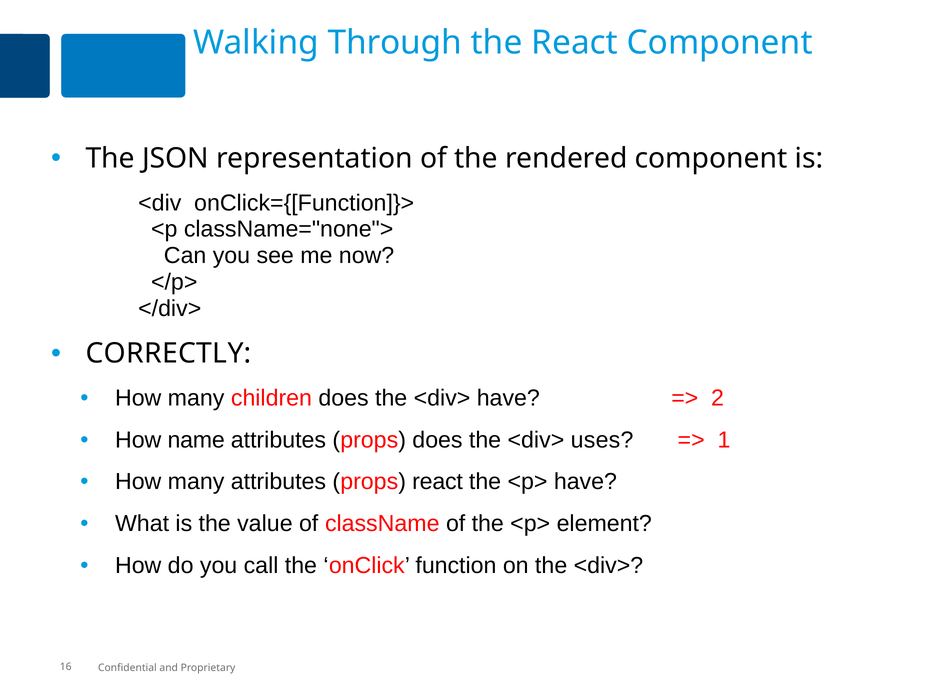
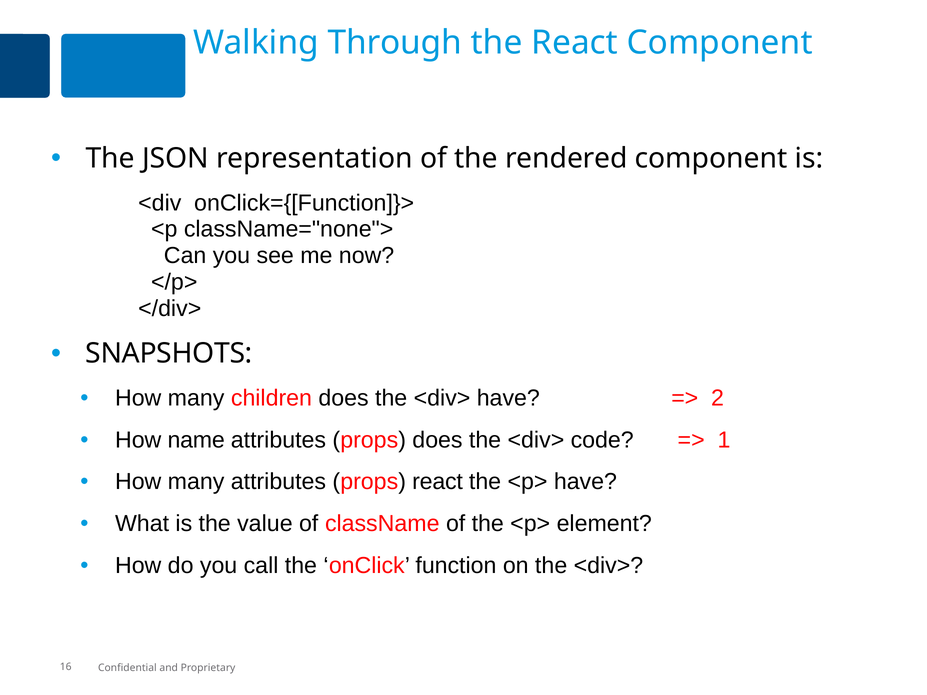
CORRECTLY: CORRECTLY -> SNAPSHOTS (169, 354)
uses: uses -> code (602, 440)
